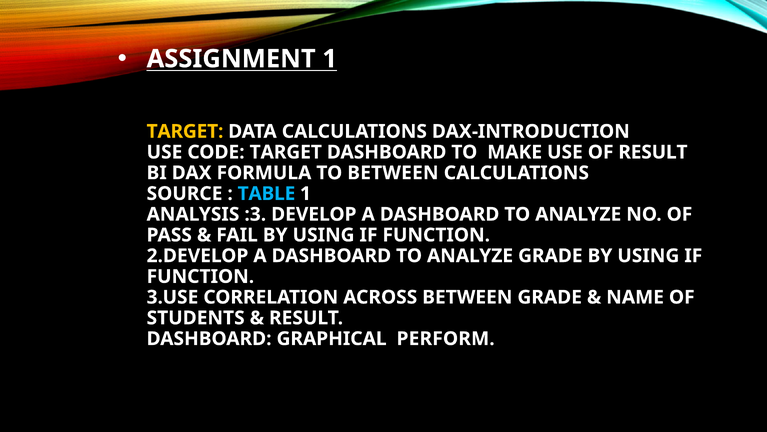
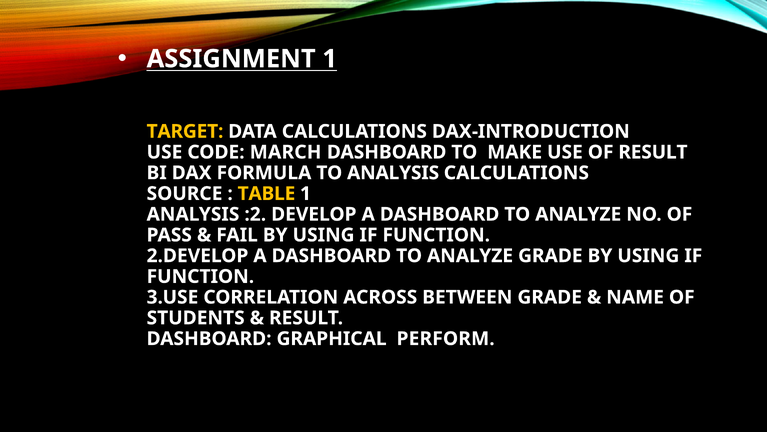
CODE TARGET: TARGET -> MARCH (286, 152)
TO BETWEEN: BETWEEN -> ANALYSIS (393, 173)
TABLE colour: light blue -> yellow (266, 193)
:3: :3 -> :2 (255, 214)
